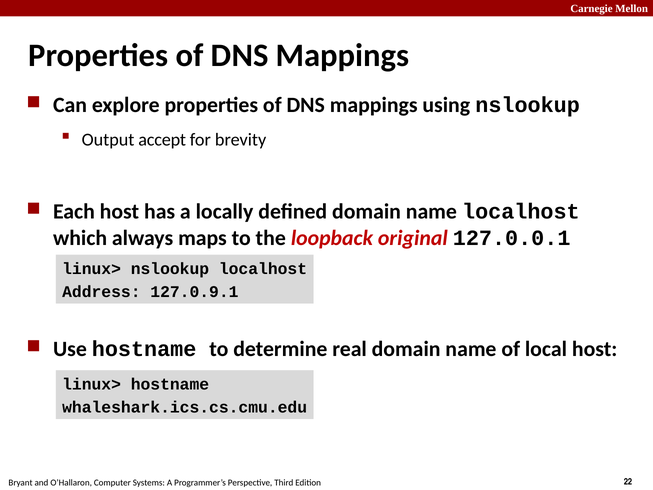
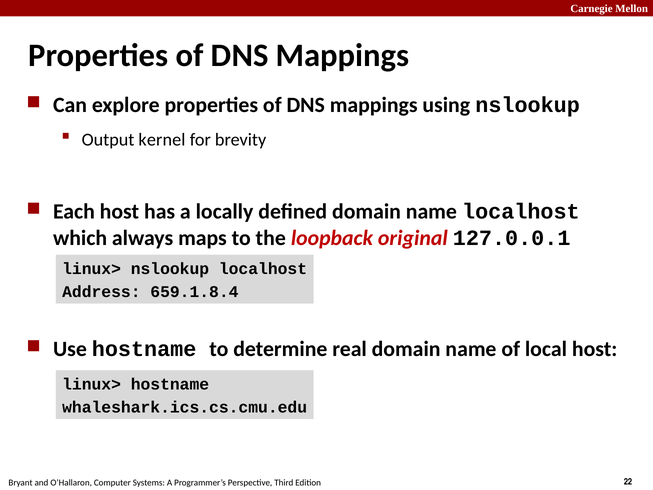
accept: accept -> kernel (162, 140)
127.0.9.1: 127.0.9.1 -> 659.1.8.4 (194, 292)
